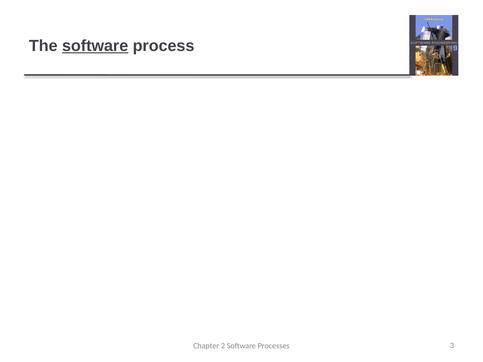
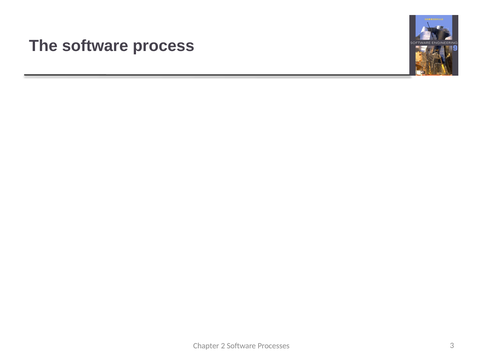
software underline: present -> none (95, 46)
